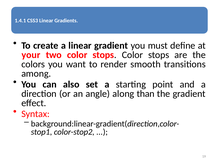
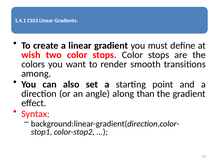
your: your -> wish (31, 55)
